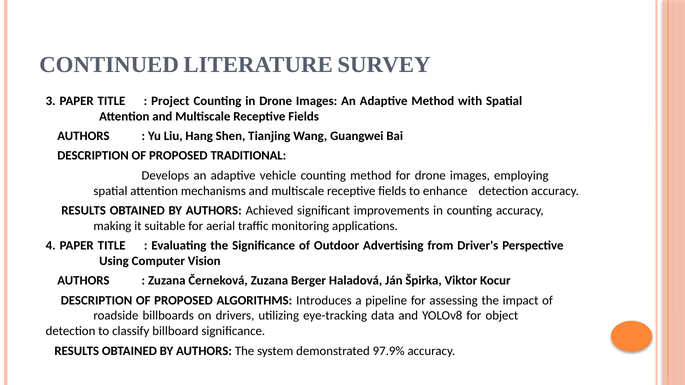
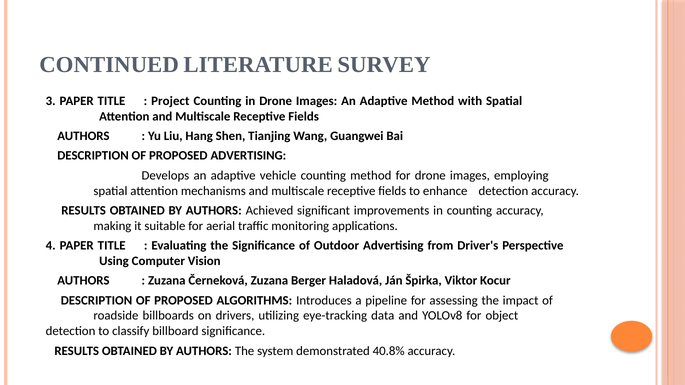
PROPOSED TRADITIONAL: TRADITIONAL -> ADVERTISING (248, 156)
97.9%: 97.9% -> 40.8% (389, 351)
